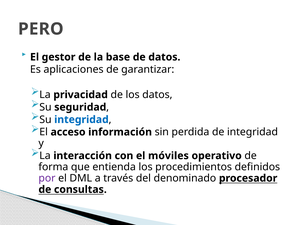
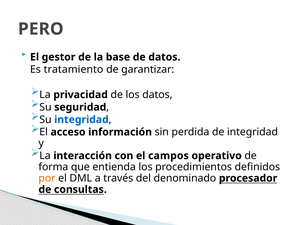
aplicaciones: aplicaciones -> tratamiento (73, 70)
móviles: móviles -> campos (168, 156)
por colour: purple -> orange (47, 179)
